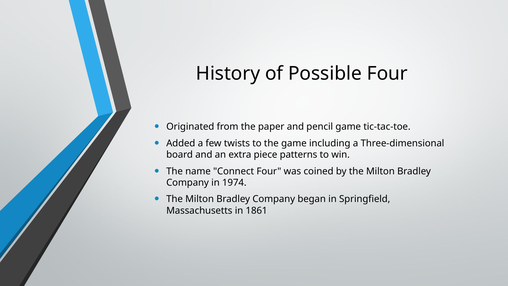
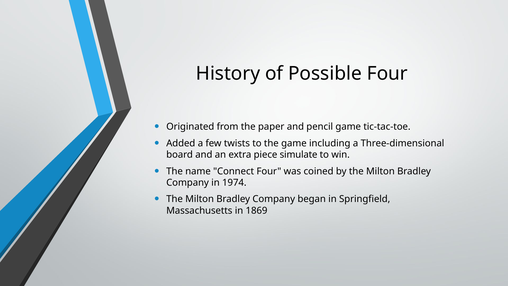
patterns: patterns -> simulate (299, 155)
1861: 1861 -> 1869 (257, 210)
